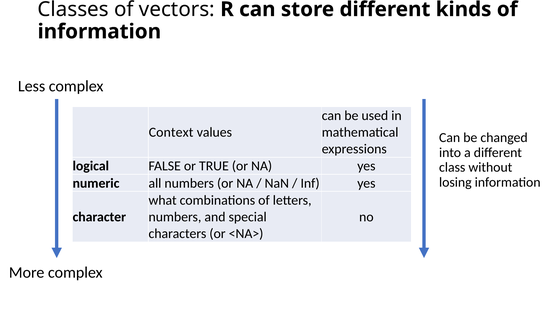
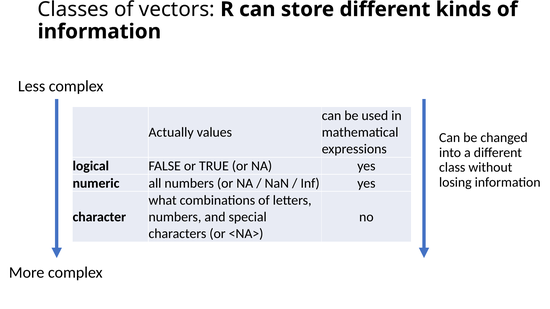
Context: Context -> Actually (171, 132)
